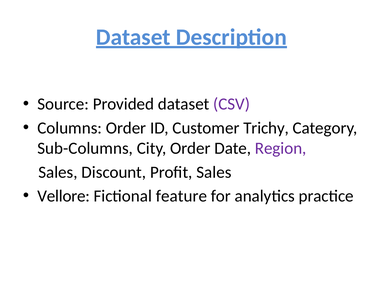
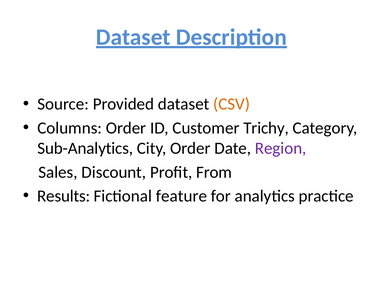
CSV colour: purple -> orange (232, 104)
Sub-Columns: Sub-Columns -> Sub-Analytics (85, 148)
Profit Sales: Sales -> From (214, 172)
Vellore: Vellore -> Results (64, 196)
